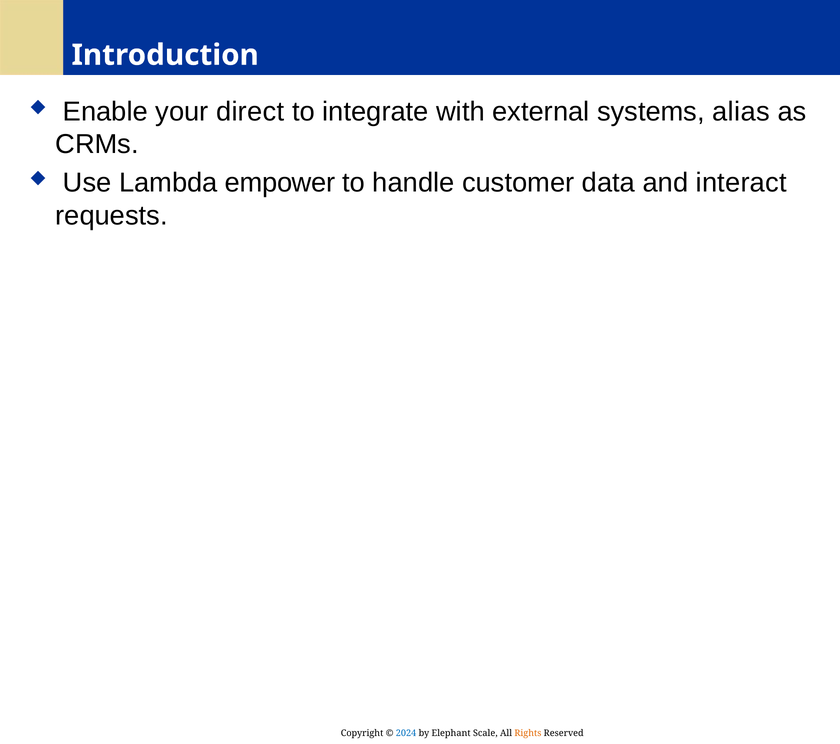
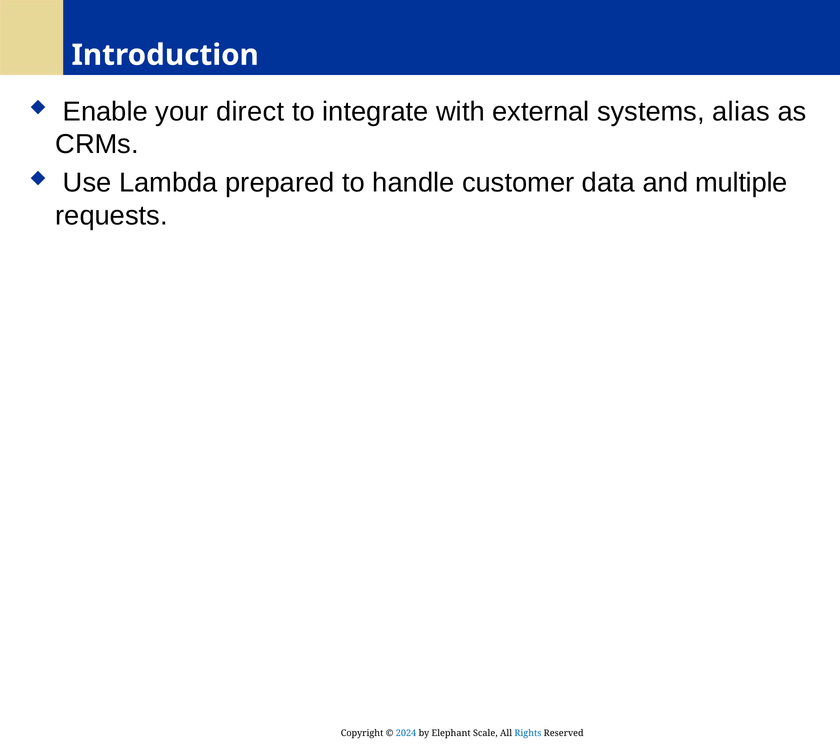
empower: empower -> prepared (280, 183)
interact: interact -> multiple (741, 183)
Rights colour: orange -> blue (528, 733)
